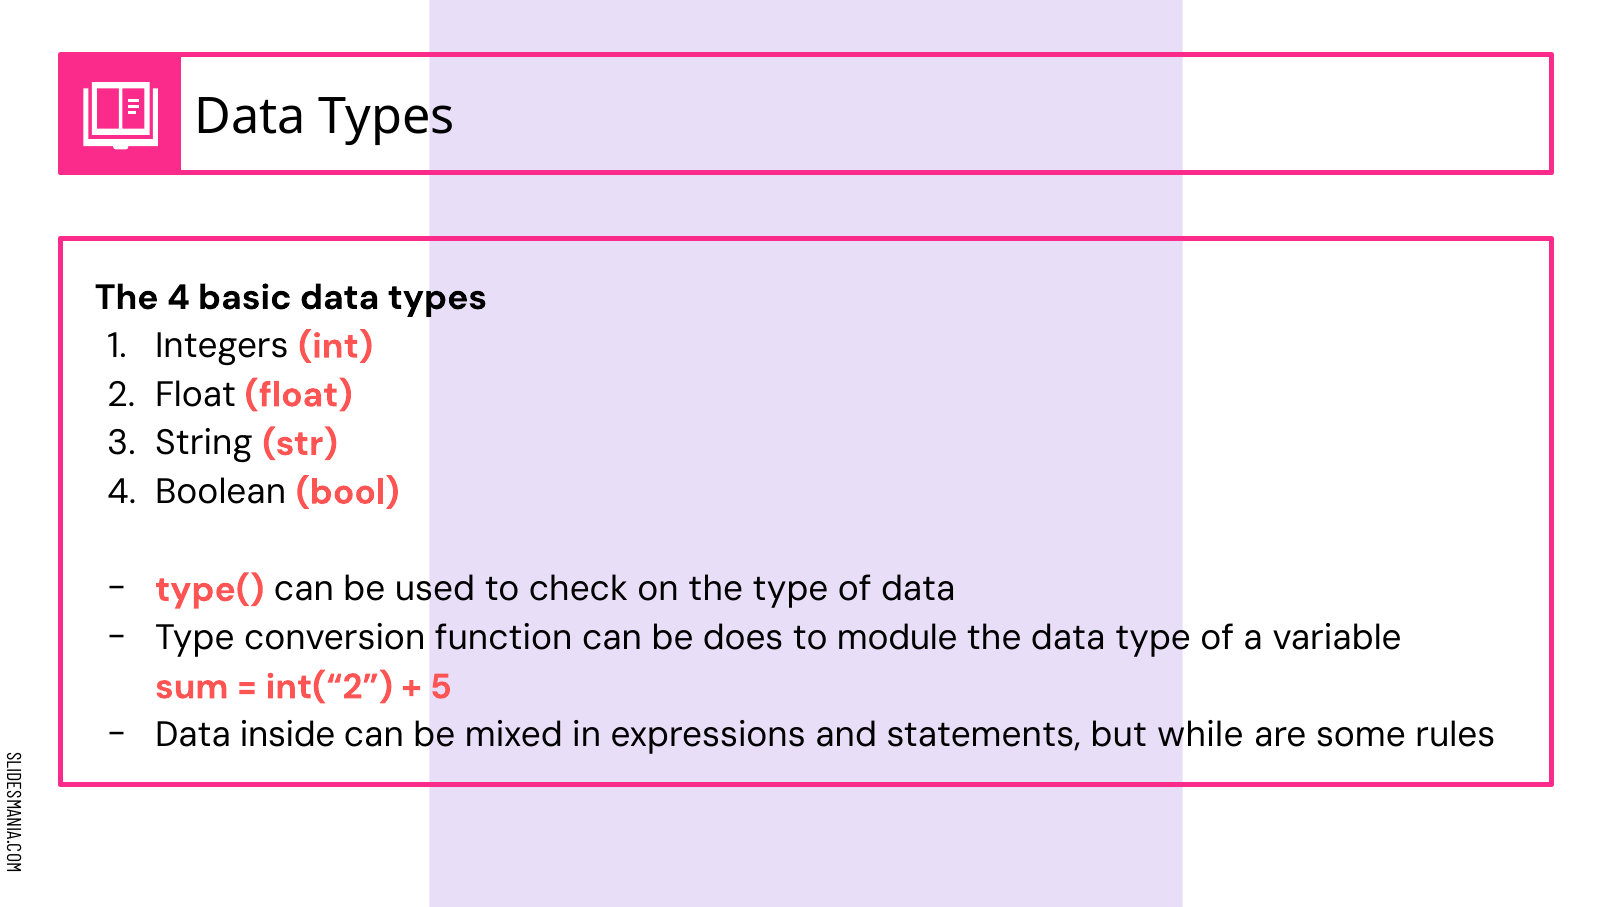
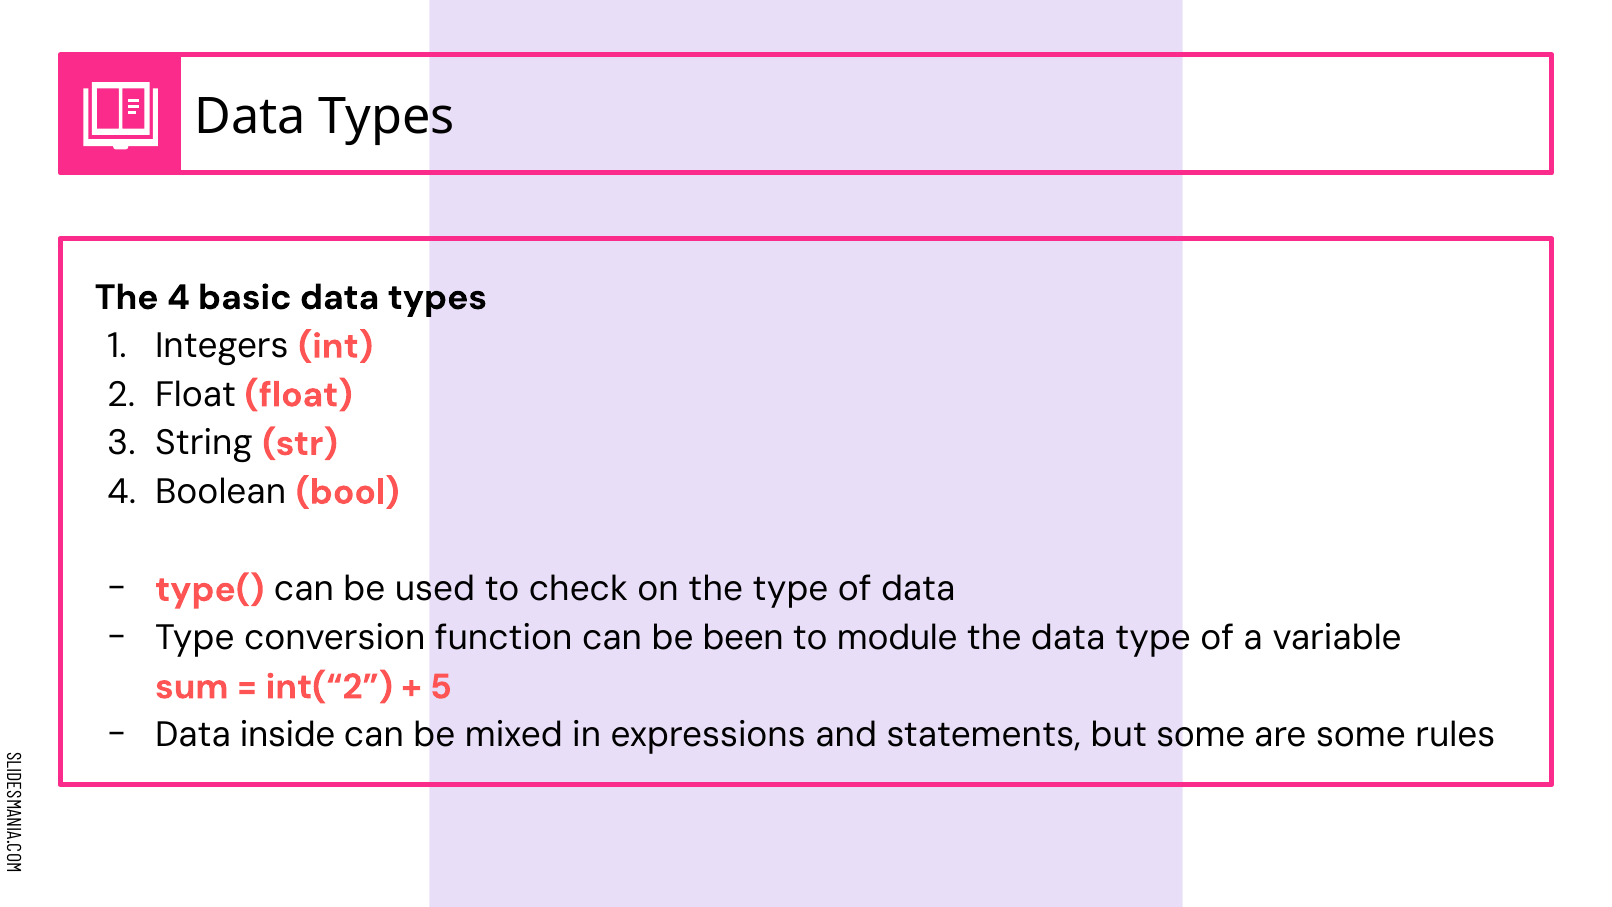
does: does -> been (743, 638)
but while: while -> some (1201, 735)
